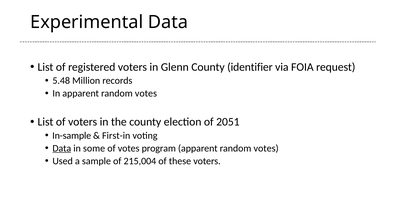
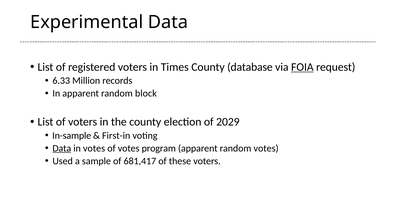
Glenn: Glenn -> Times (175, 67)
identifier: identifier -> database (250, 67)
FOIA underline: none -> present (302, 67)
5.48: 5.48 -> 6.33 (61, 81)
In apparent random votes: votes -> block (146, 93)
2051: 2051 -> 2029 (228, 122)
in some: some -> votes (94, 148)
215,004: 215,004 -> 681,417 (140, 161)
